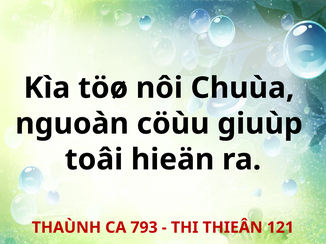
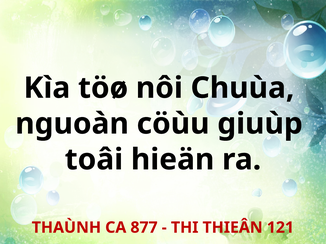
793: 793 -> 877 (144, 228)
